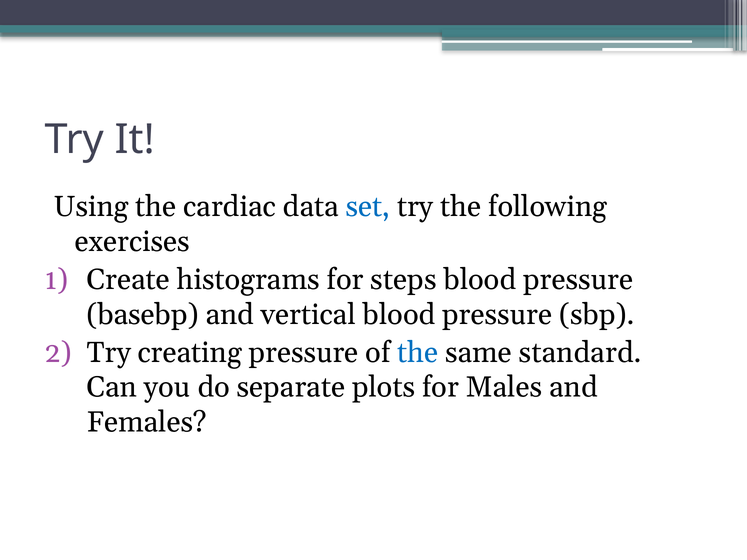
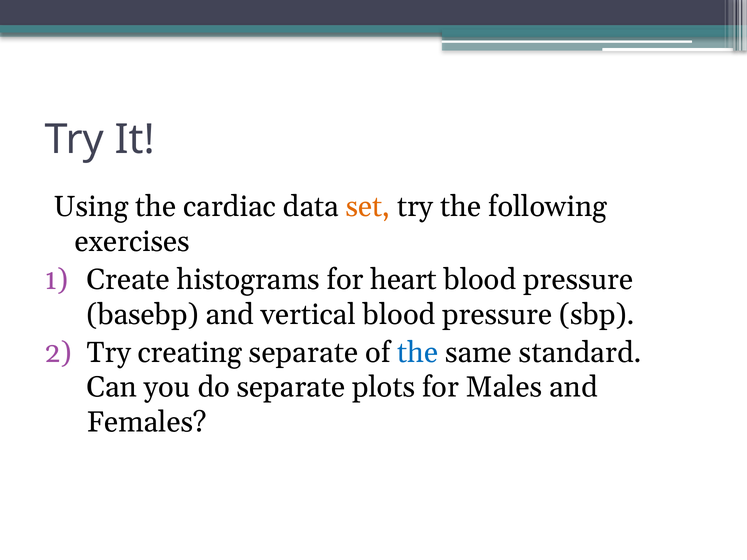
set colour: blue -> orange (368, 207)
steps: steps -> heart (404, 280)
creating pressure: pressure -> separate (304, 353)
